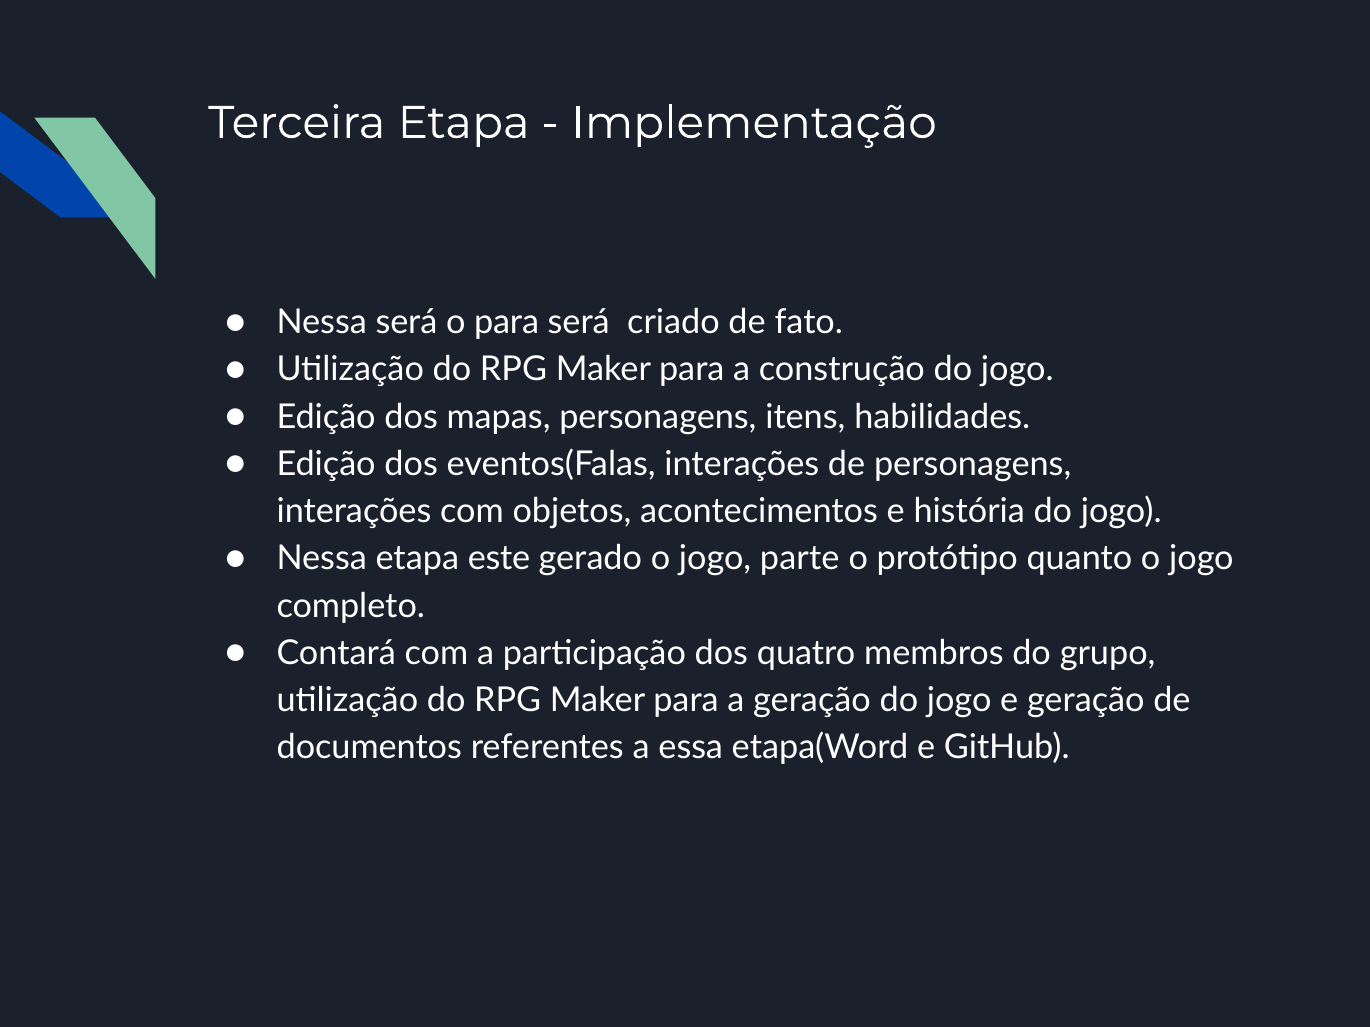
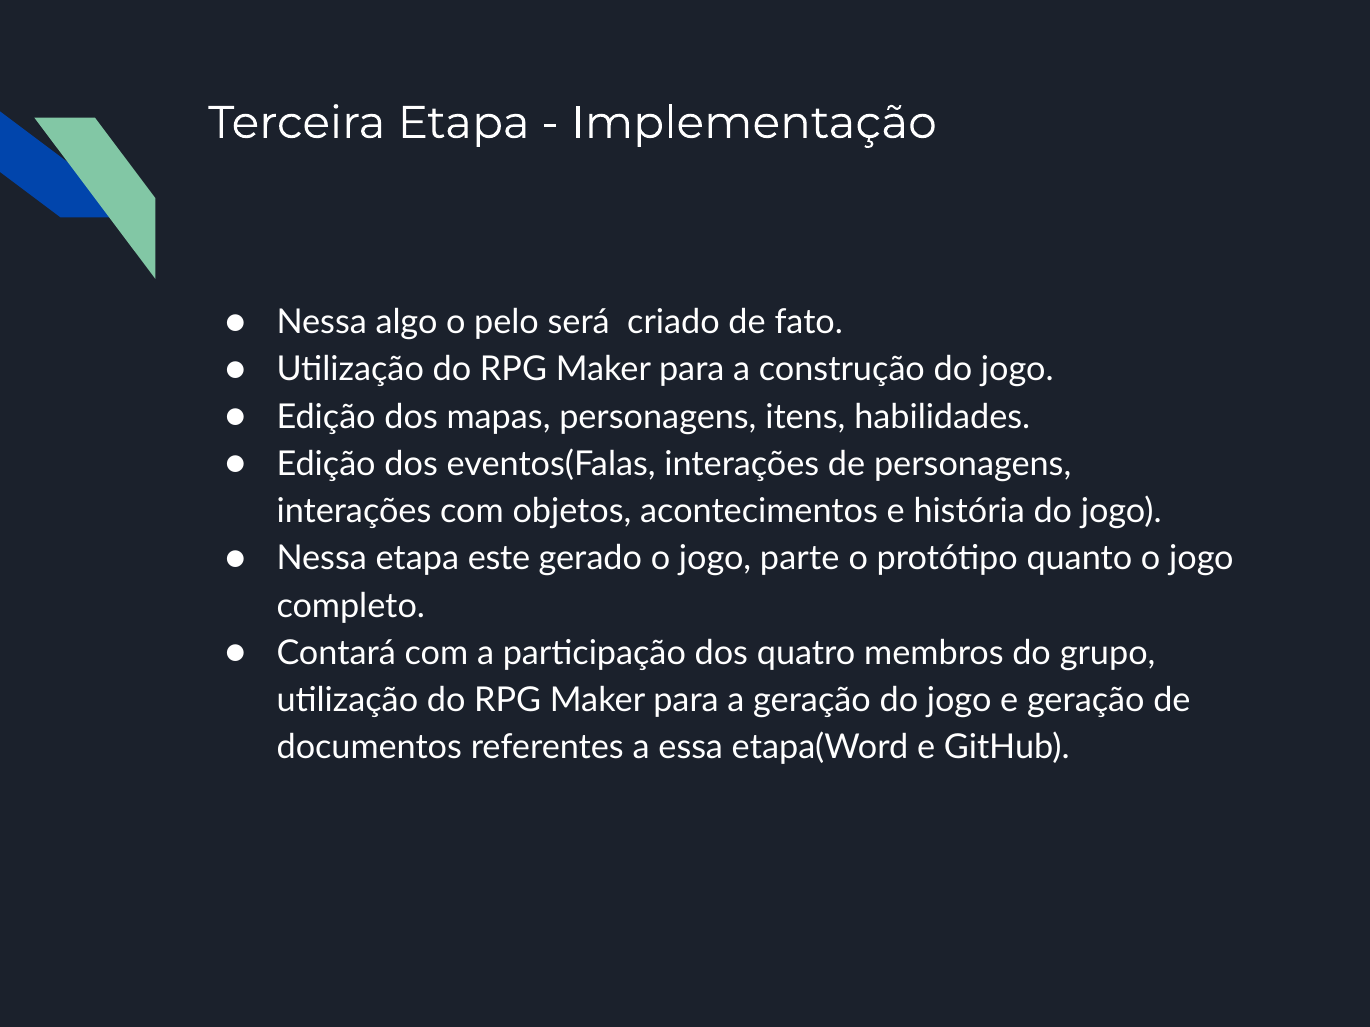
Nessa será: será -> algo (407, 323)
o para: para -> pelo (507, 323)
